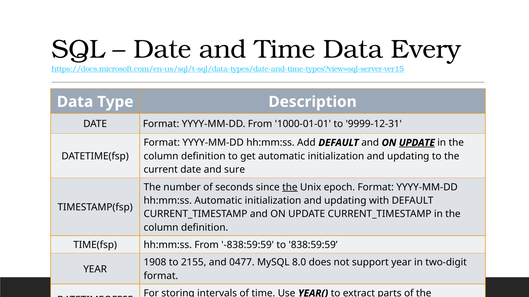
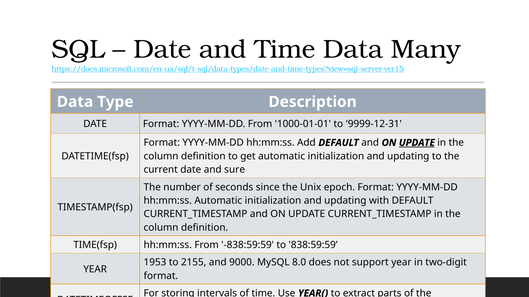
Every: Every -> Many (426, 49)
the underline: present -> none (290, 187)
1908: 1908 -> 1953 (155, 263)
0477: 0477 -> 9000 (242, 263)
